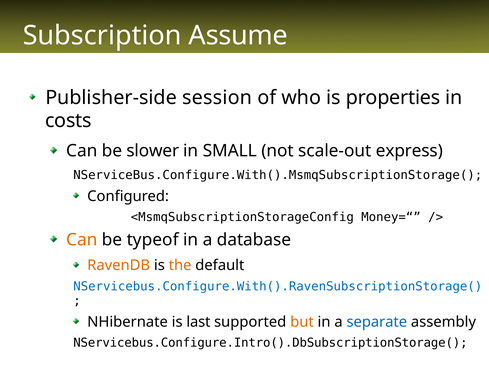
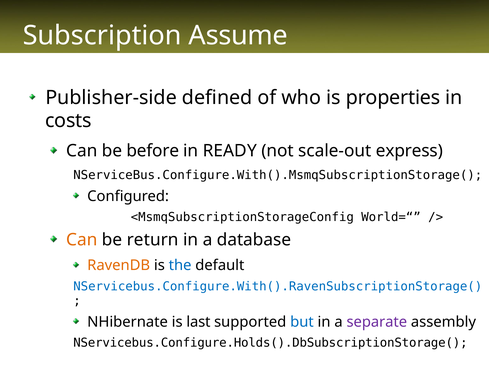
session: session -> defined (217, 98)
slower: slower -> before (153, 151)
SMALL: SMALL -> READY (230, 151)
Money=“: Money=“ -> World=“ (391, 217)
typeof: typeof -> return (153, 240)
the colour: orange -> blue (180, 265)
but colour: orange -> blue (302, 322)
separate colour: blue -> purple (377, 322)
NServicebus.Configure.Intro().DbSubscriptionStorage(: NServicebus.Configure.Intro().DbSubscriptionStorage( -> NServicebus.Configure.Holds().DbSubscriptionStorage( (270, 343)
